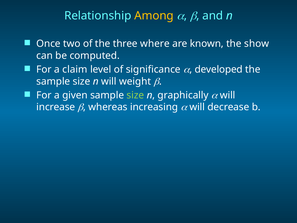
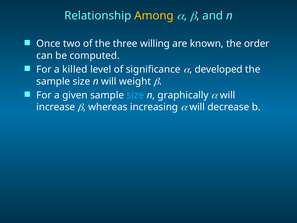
where: where -> willing (155, 44)
show: show -> order (257, 44)
claim: claim -> killed (75, 69)
size colour: light green -> light blue (135, 95)
